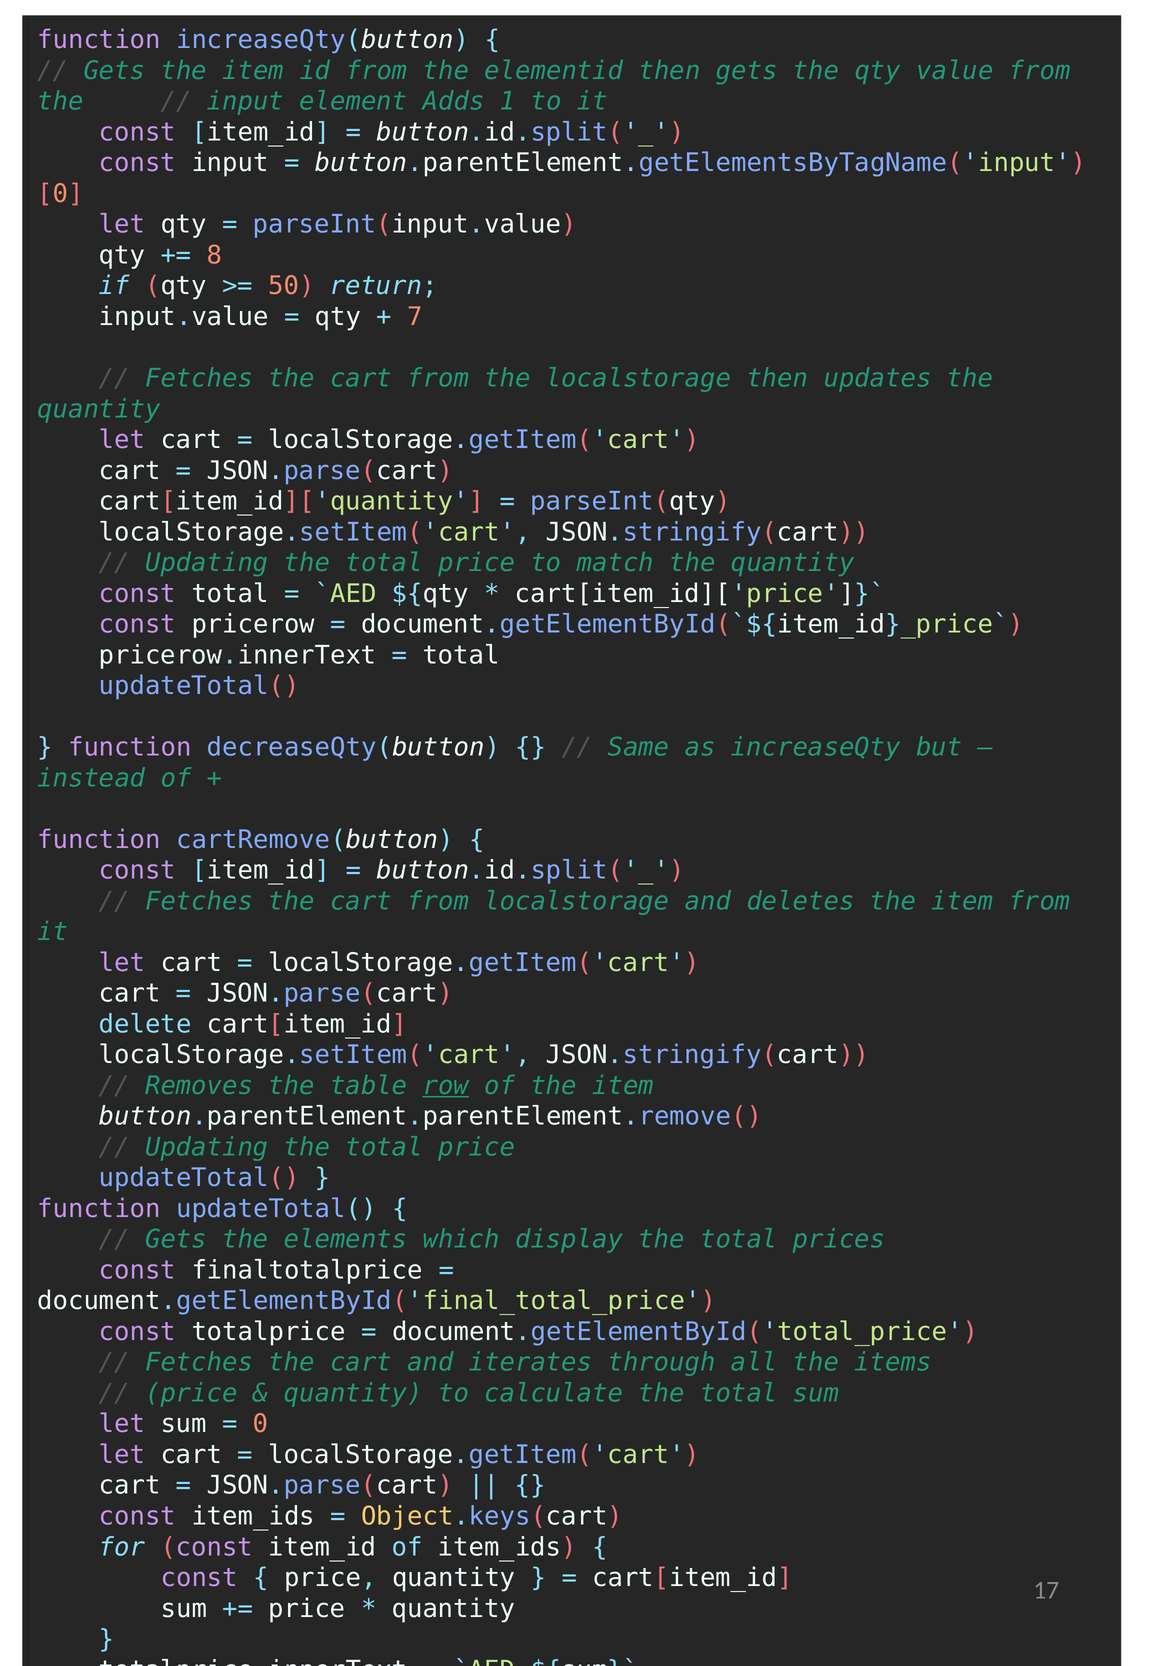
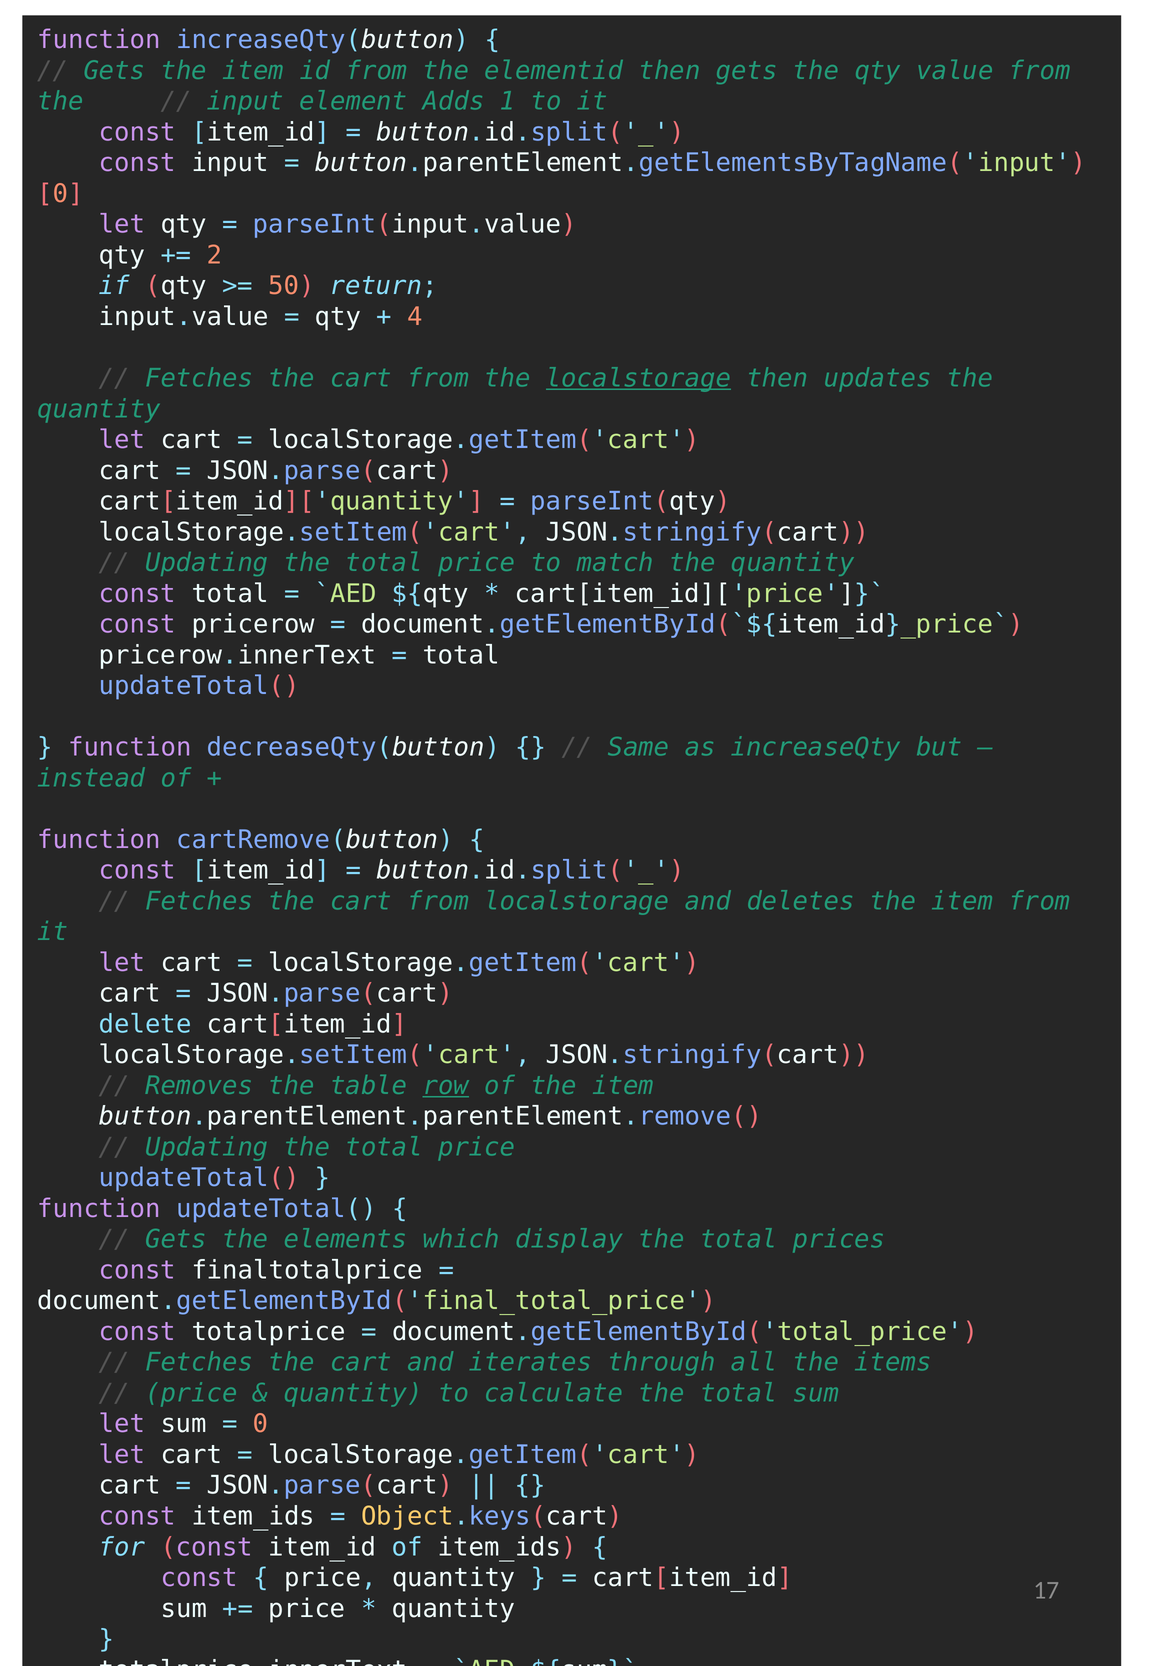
8: 8 -> 2 (214, 255)
7: 7 -> 4 (415, 317)
localstorage underline: none -> present (639, 379)
